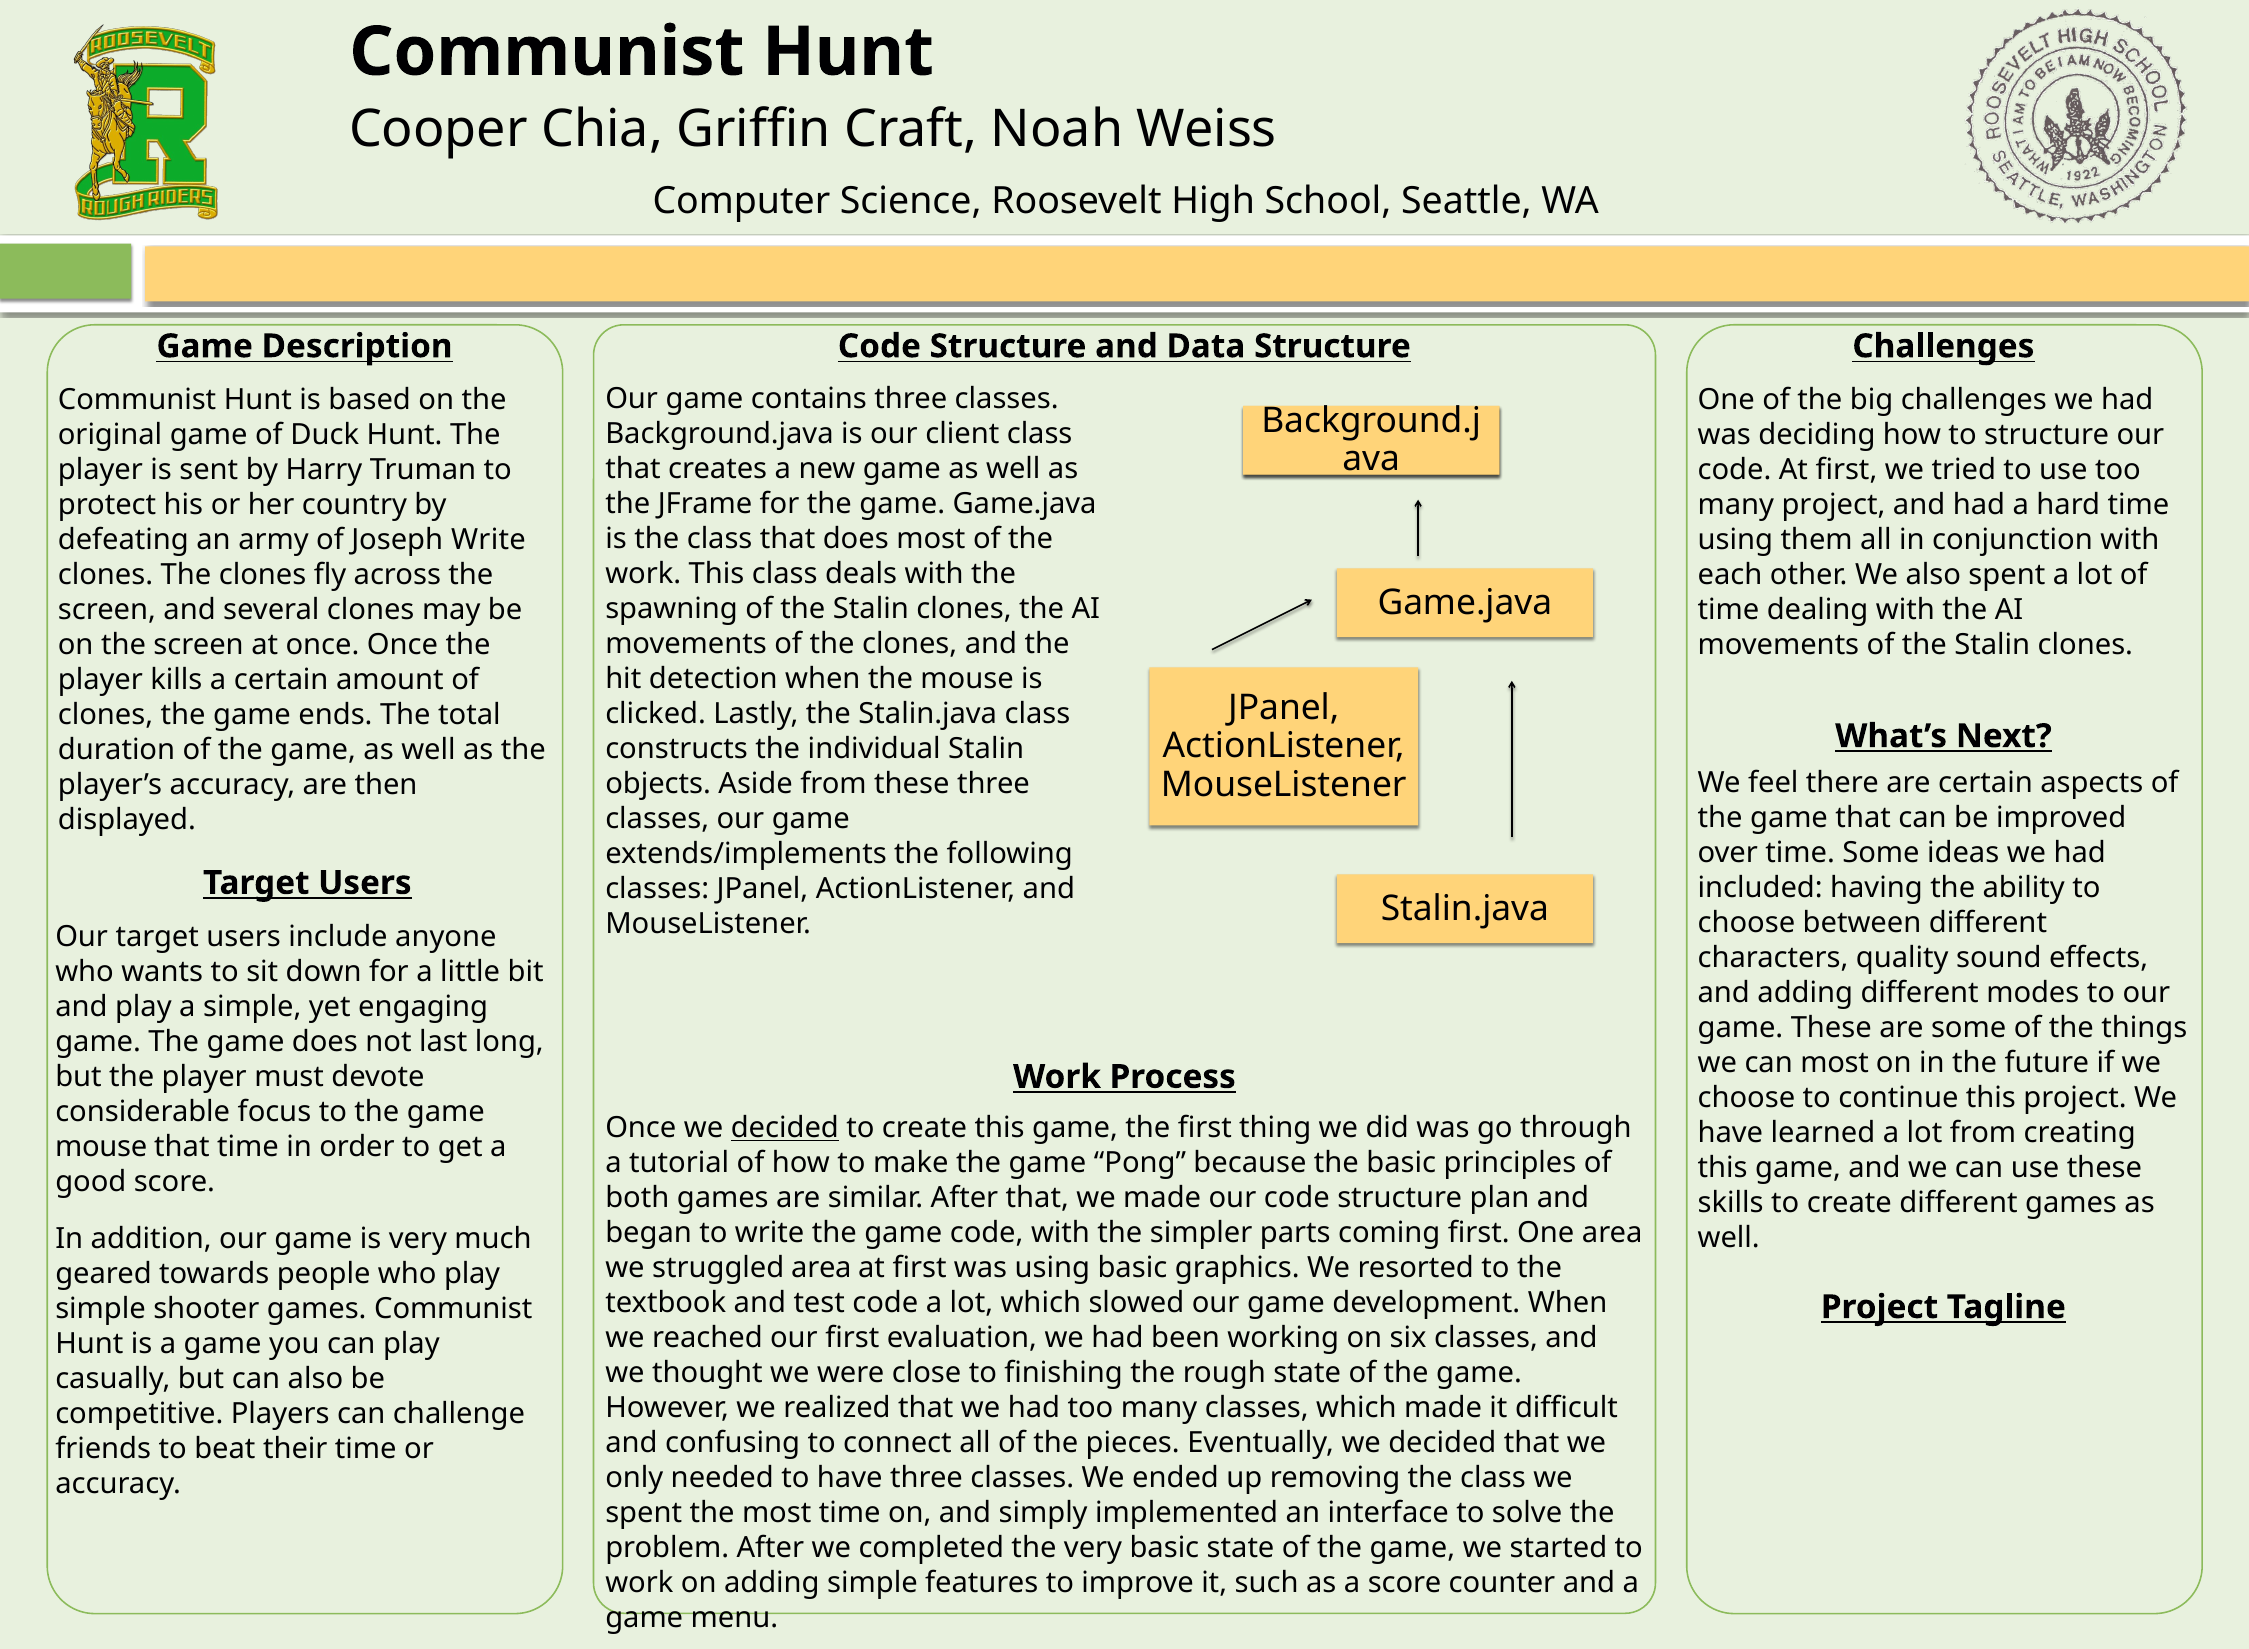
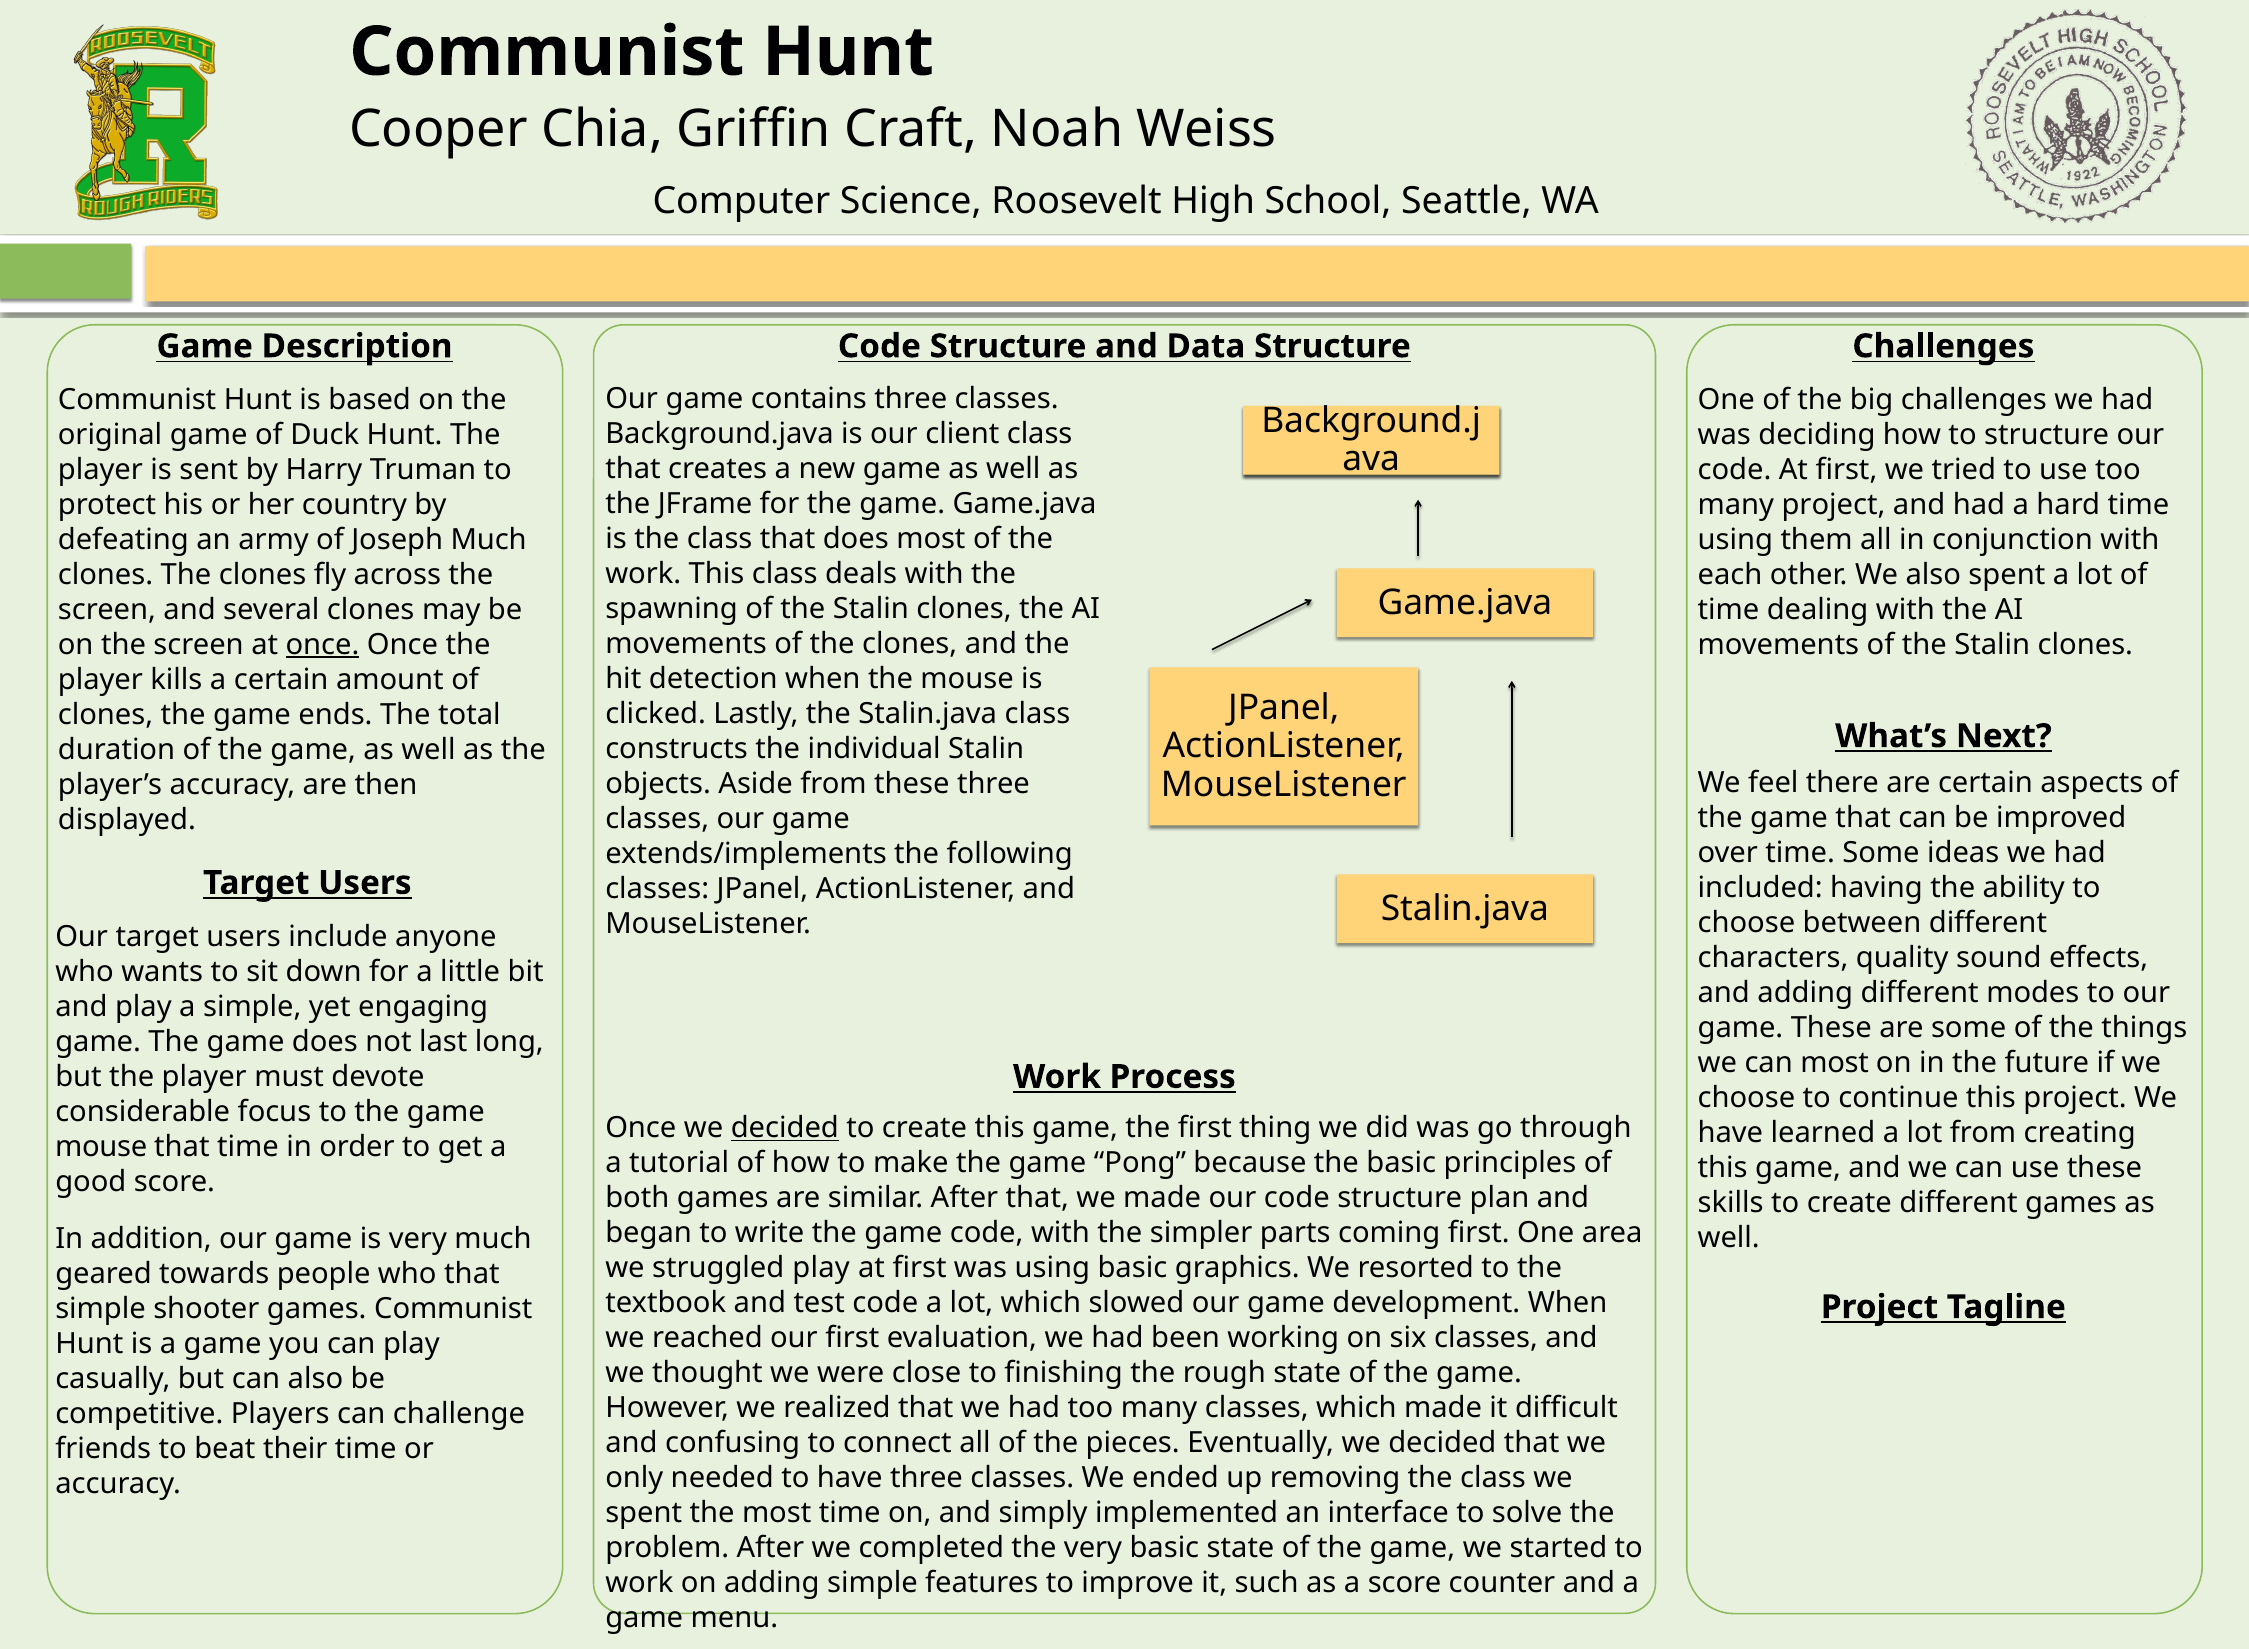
Joseph Write: Write -> Much (489, 540)
once underline: none -> present (323, 645)
struggled area: area -> play (821, 1268)
who play: play -> that (472, 1274)
